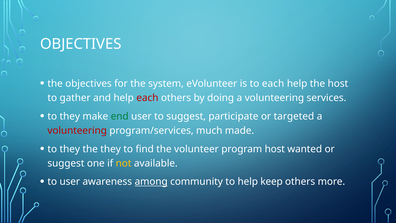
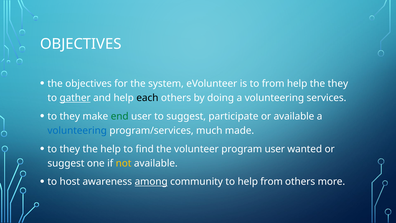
to each: each -> from (273, 84)
the host: host -> they (338, 84)
gather underline: none -> present (75, 98)
each colour: red -> black (147, 98)
or targeted: targeted -> available (294, 116)
volunteering colour: red -> blue (77, 130)
the they: they -> help (111, 149)
program host: host -> user (275, 149)
to user: user -> host (70, 181)
help keep: keep -> from (272, 181)
